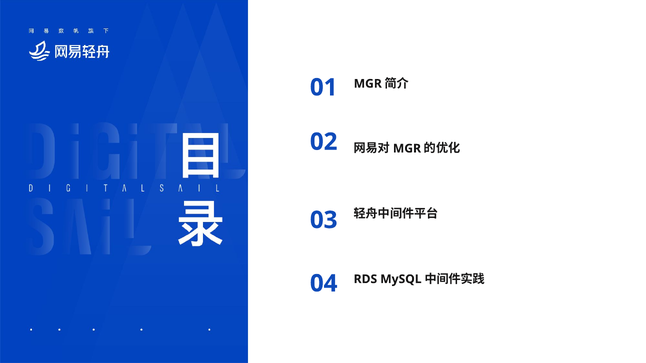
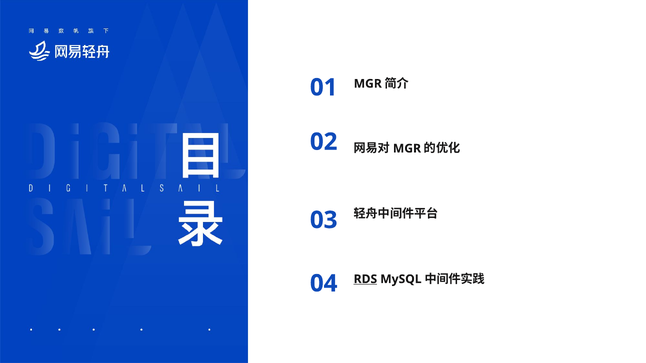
RDS underline: none -> present (365, 279)
